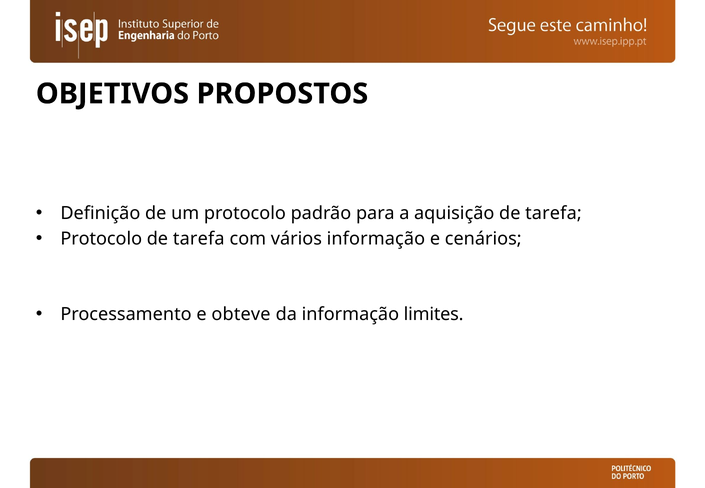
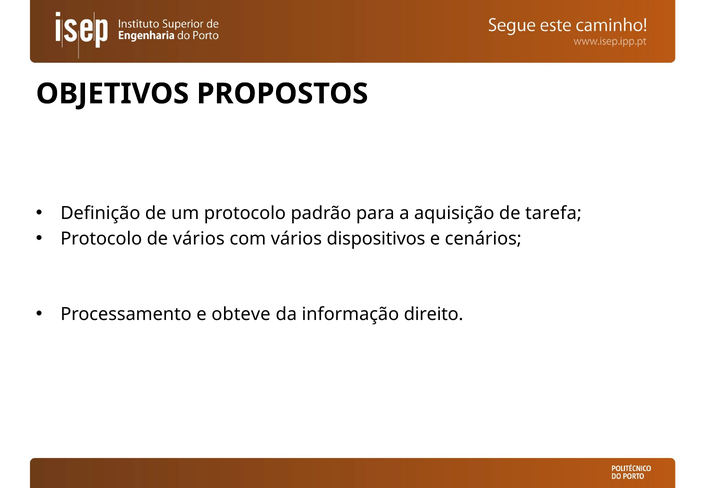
tarefa: tarefa -> vários (199, 239)
vários informação: informação -> dispositivos (376, 239)
limites: limites -> direito (434, 315)
